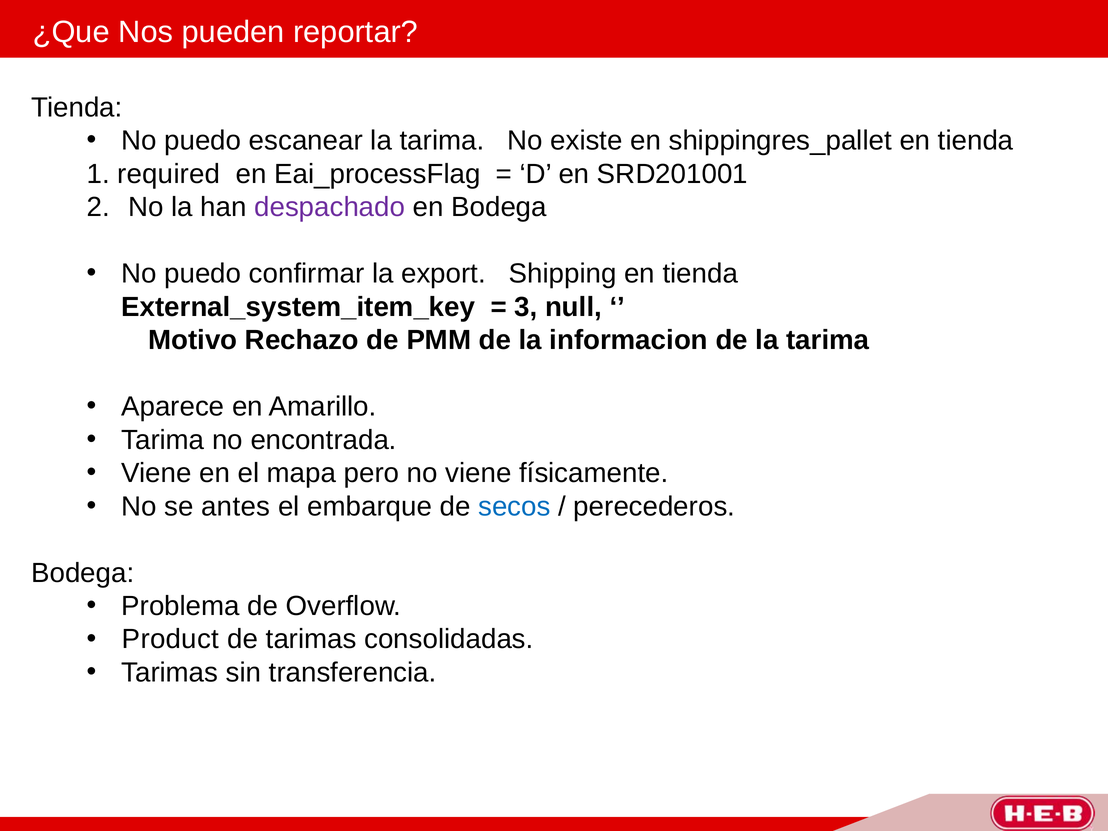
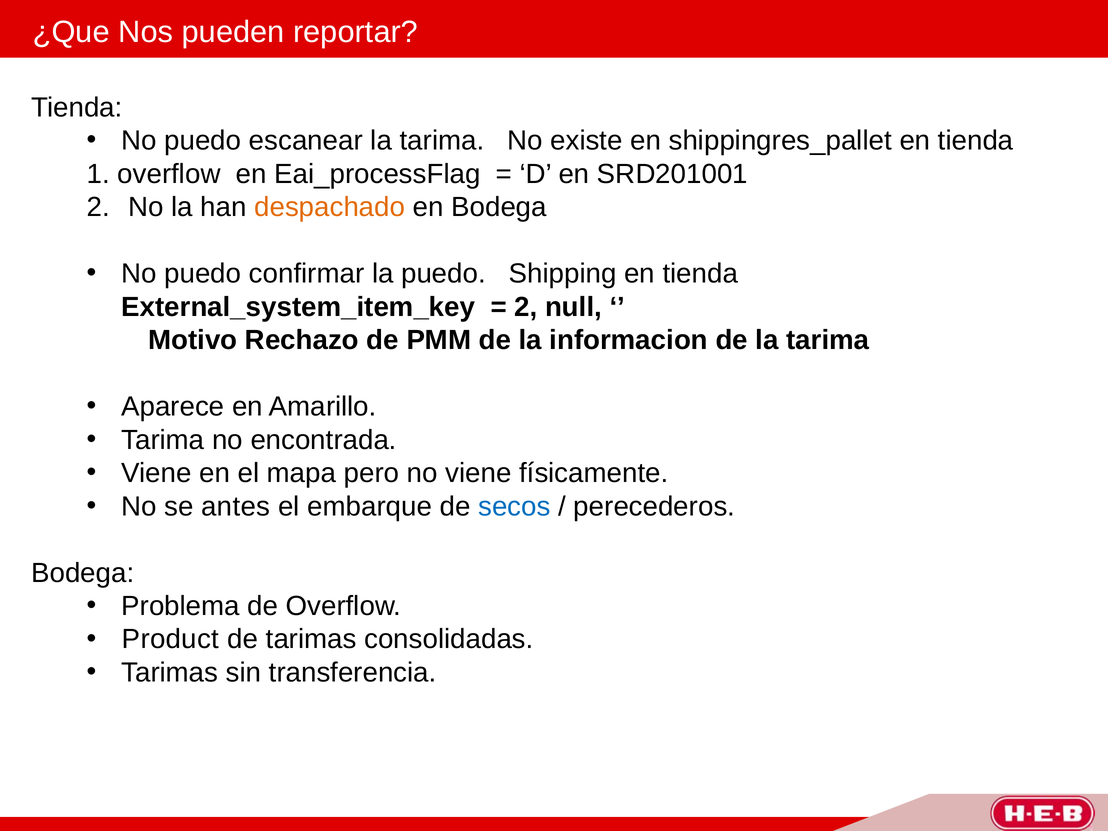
1 required: required -> overflow (169, 174)
despachado colour: purple -> orange (330, 207)
la export: export -> puedo (443, 274)
3: 3 -> 2 (526, 307)
